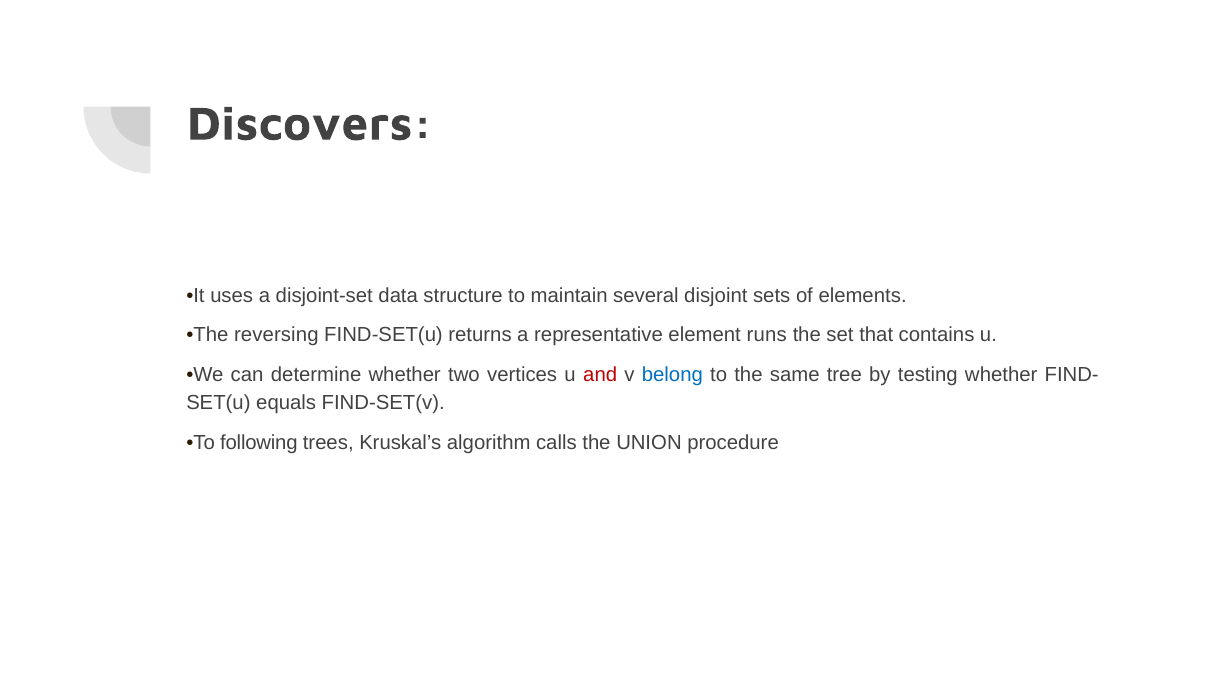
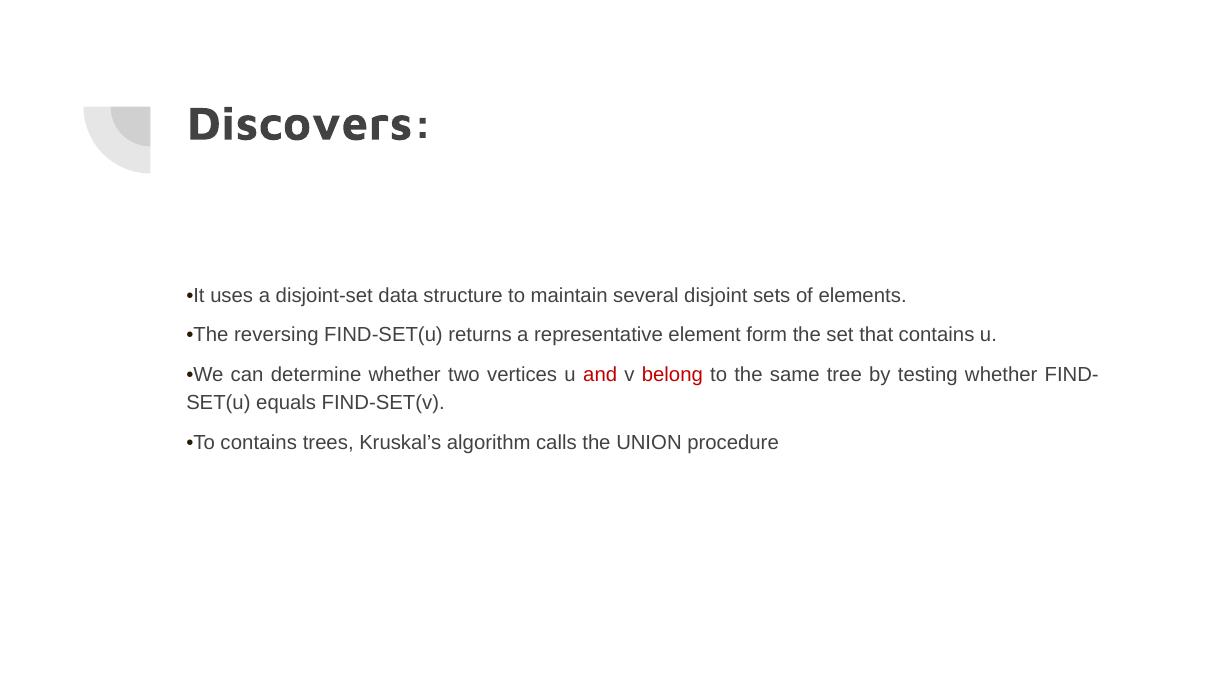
runs: runs -> form (767, 335)
belong colour: blue -> red (672, 375)
To following: following -> contains (259, 443)
